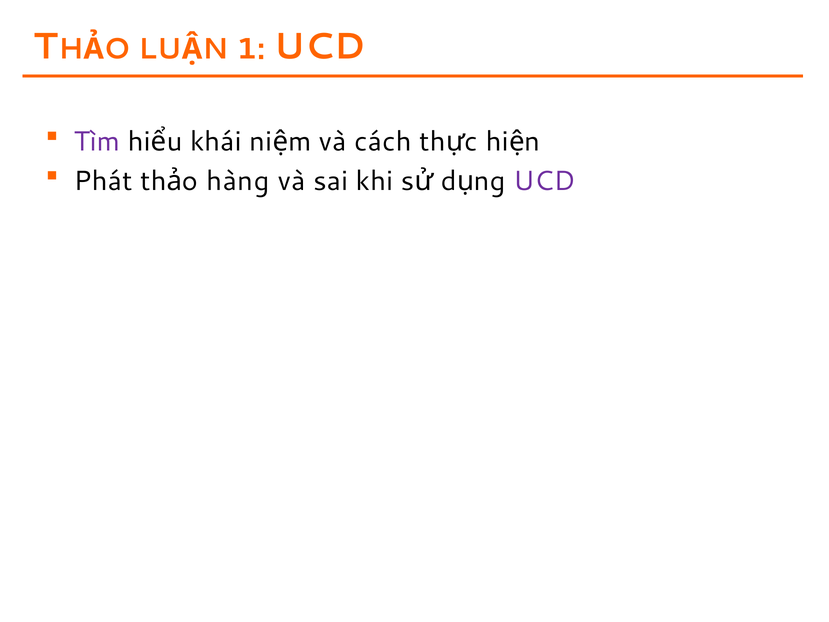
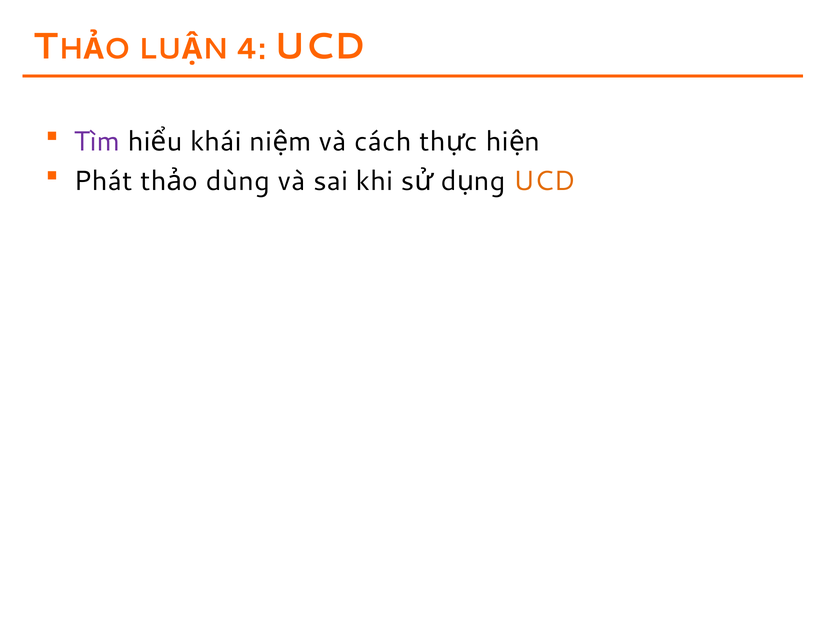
1: 1 -> 4 (251, 49)
hàng: hàng -> dùng (238, 181)
UCD colour: purple -> orange (544, 181)
